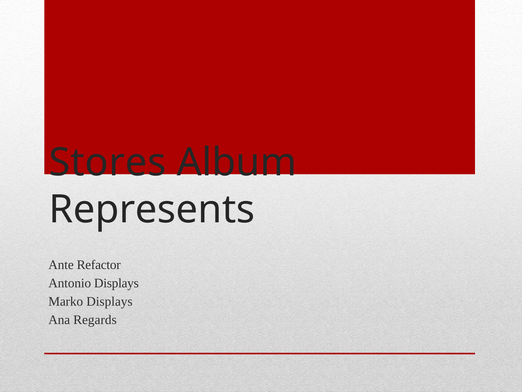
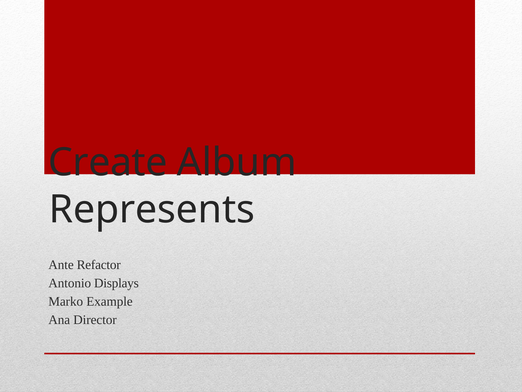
Stores: Stores -> Create (108, 162)
Marko Displays: Displays -> Example (110, 301)
Regards: Regards -> Director (95, 319)
